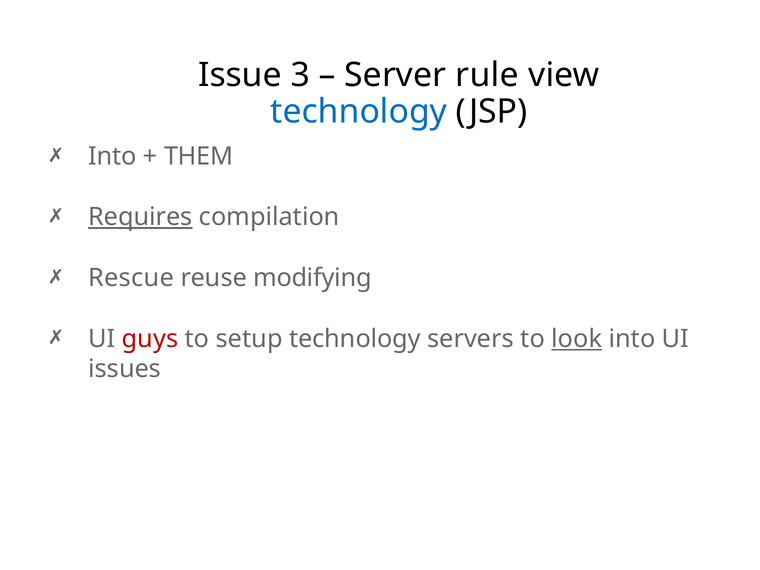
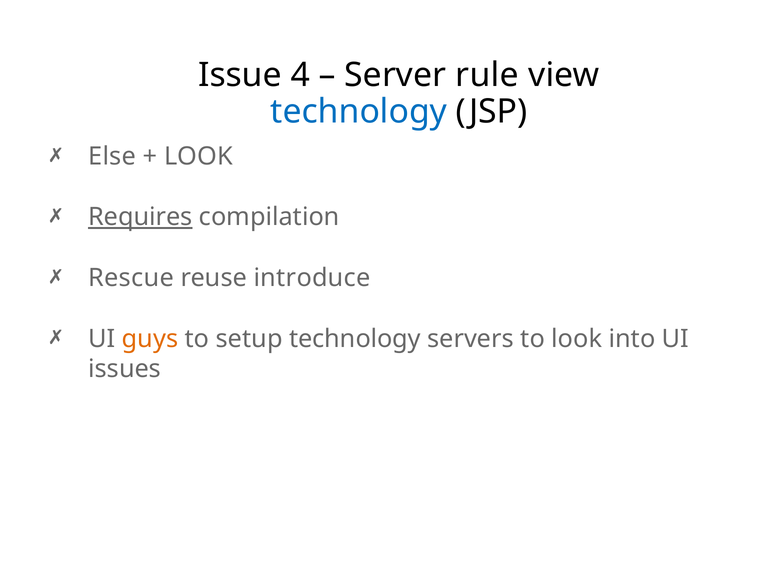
3: 3 -> 4 (300, 75)
Into: Into -> Else (112, 156)
THEM: THEM -> LOOK (199, 156)
modifying: modifying -> introduce (312, 278)
guys colour: red -> orange (150, 339)
look underline: present -> none (577, 339)
